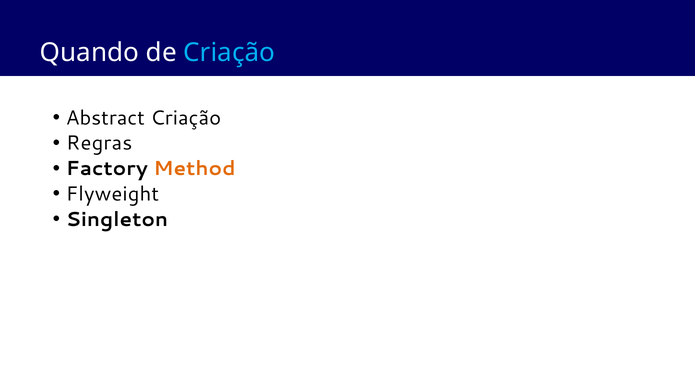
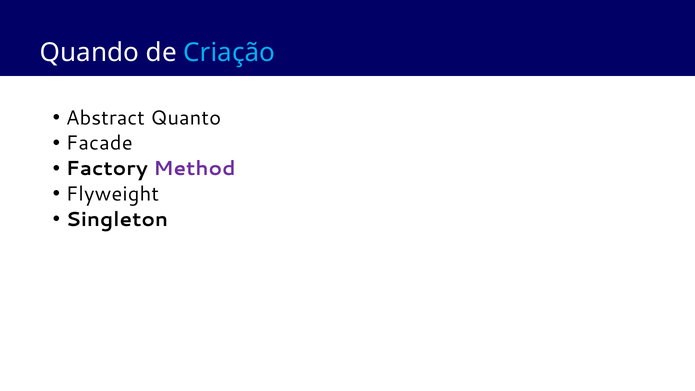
Abstract Criação: Criação -> Quanto (186, 118)
Regras: Regras -> Facade (99, 143)
Method colour: orange -> purple (194, 169)
